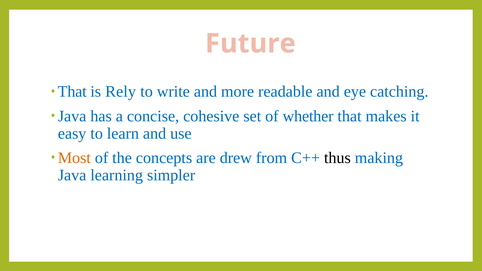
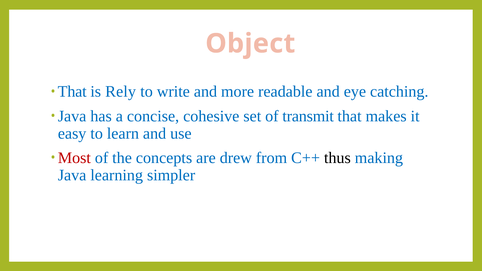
Future: Future -> Object (250, 44)
whether: whether -> transmit (308, 116)
Most colour: orange -> red (74, 158)
